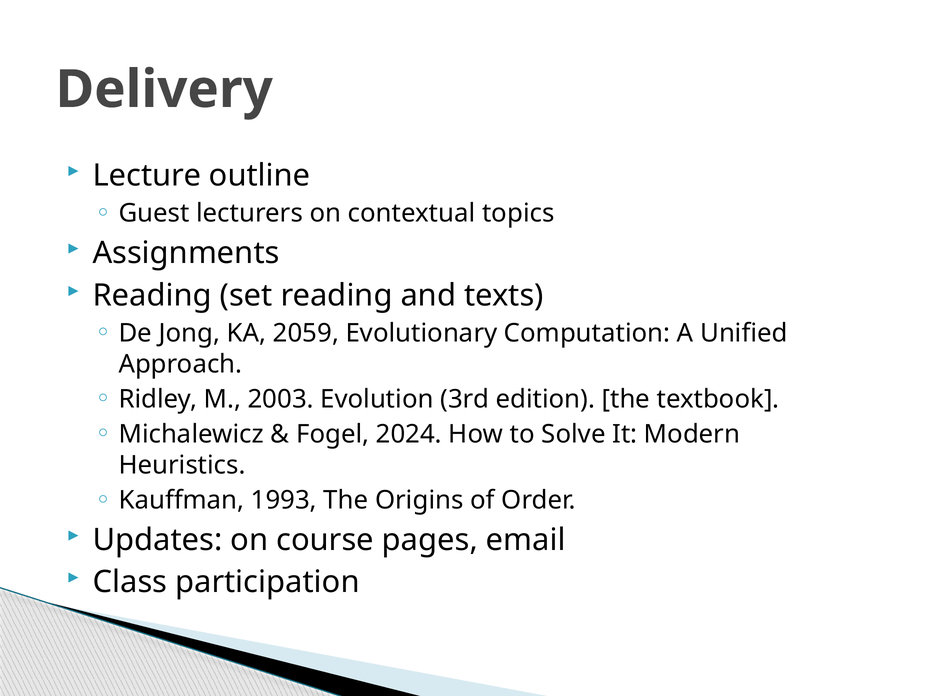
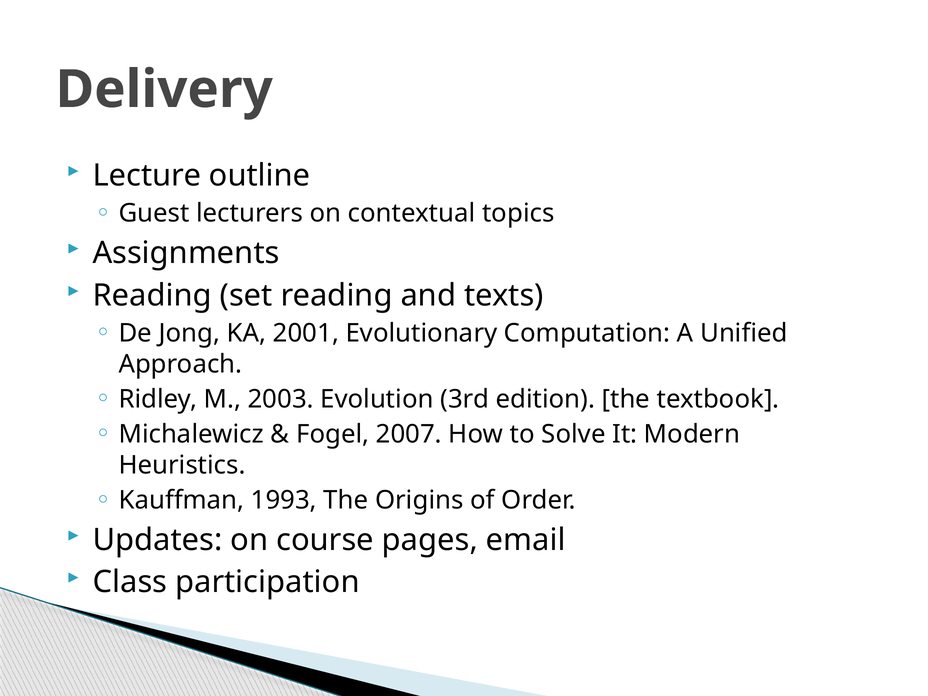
2059: 2059 -> 2001 (306, 333)
2024: 2024 -> 2007 (409, 434)
